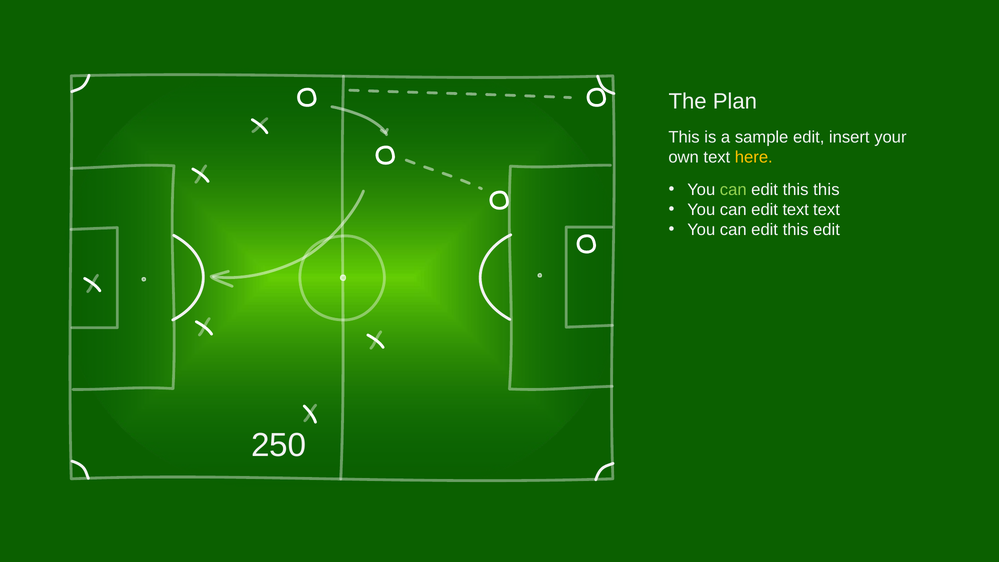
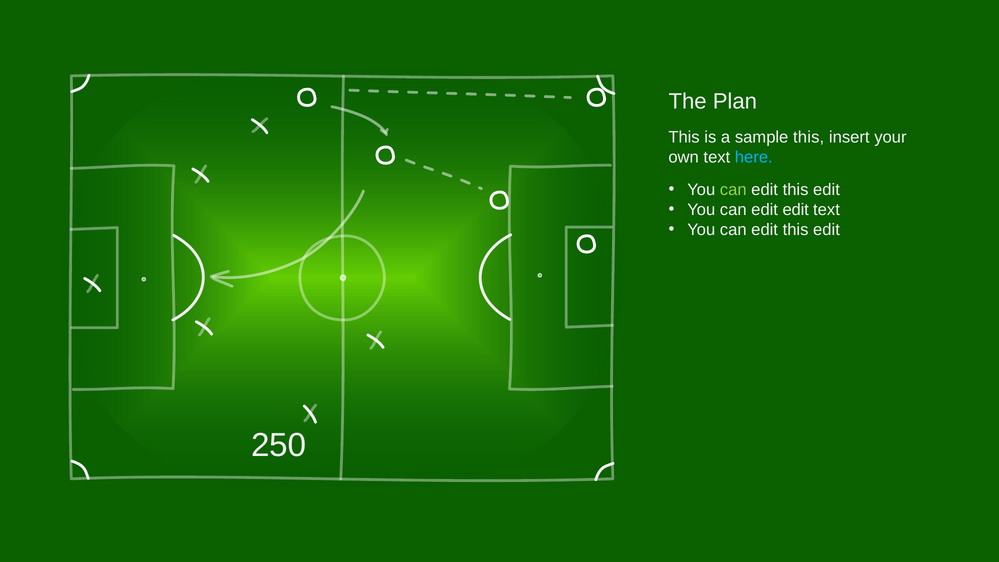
sample edit: edit -> this (809, 137)
here colour: yellow -> light blue (754, 157)
this: this -> edit (826, 190)
edit text: text -> edit (796, 210)
